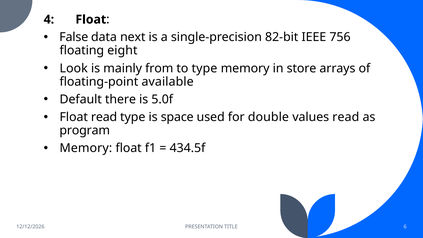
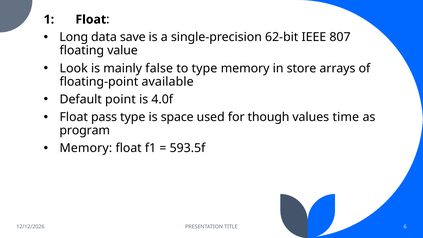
4: 4 -> 1 (49, 19)
False: False -> Long (74, 37)
next: next -> save (133, 37)
82-bit: 82-bit -> 62-bit (282, 37)
756: 756 -> 807 (340, 37)
eight: eight -> value (122, 51)
from: from -> false (159, 68)
there: there -> point (120, 99)
5.0f: 5.0f -> 4.0f (162, 99)
Float read: read -> pass (104, 117)
double: double -> though (269, 117)
values read: read -> time (346, 117)
434.5f: 434.5f -> 593.5f (187, 148)
